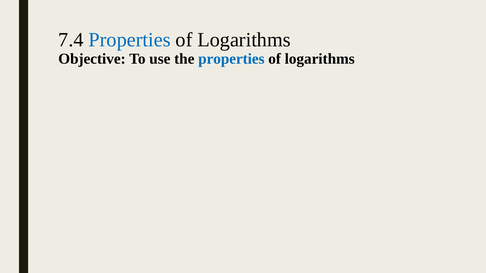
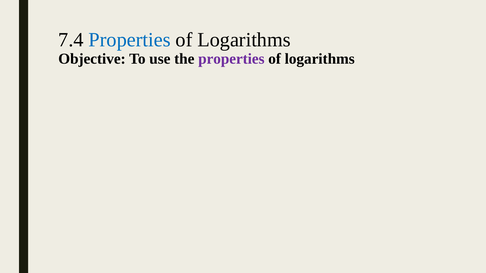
properties colour: blue -> purple (231, 59)
